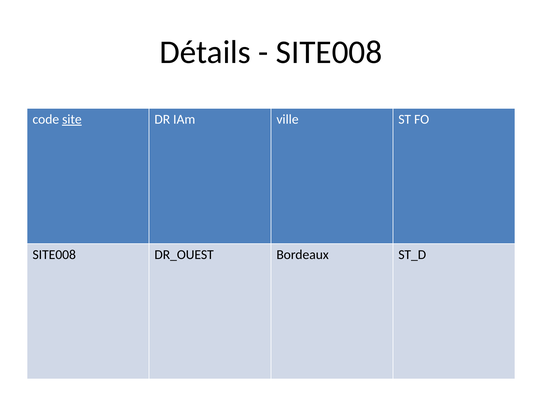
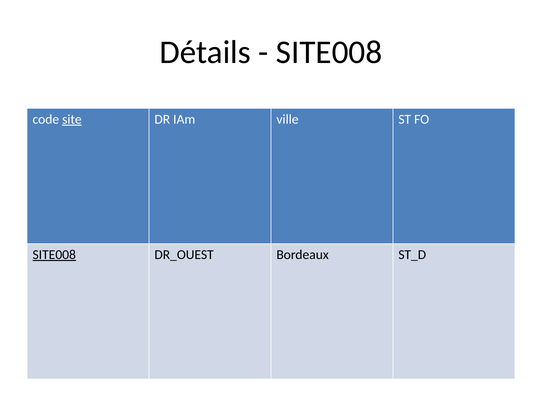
SITE008 underline: none -> present (54, 255)
